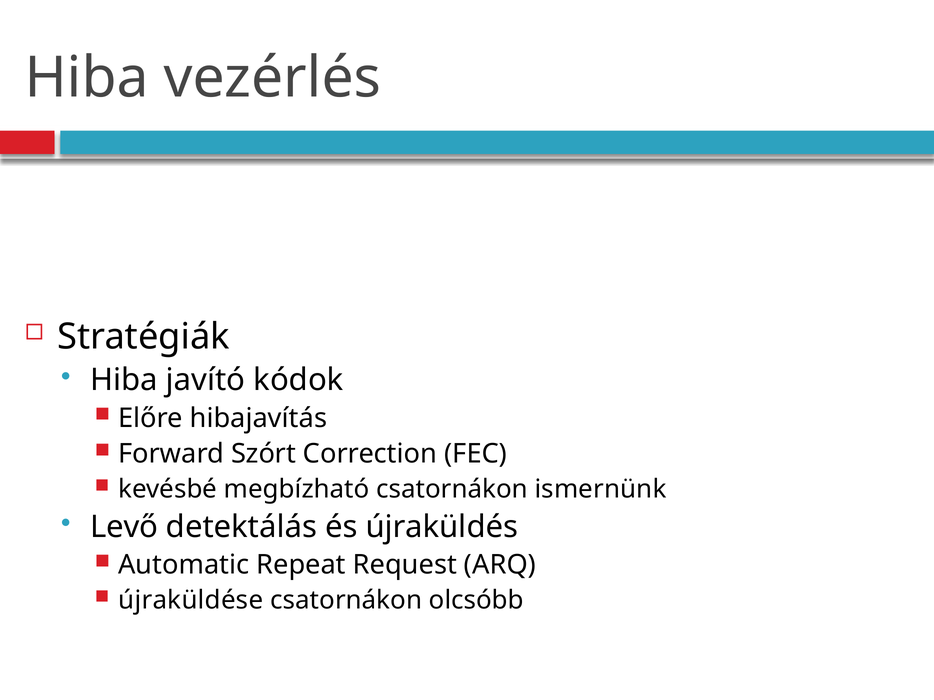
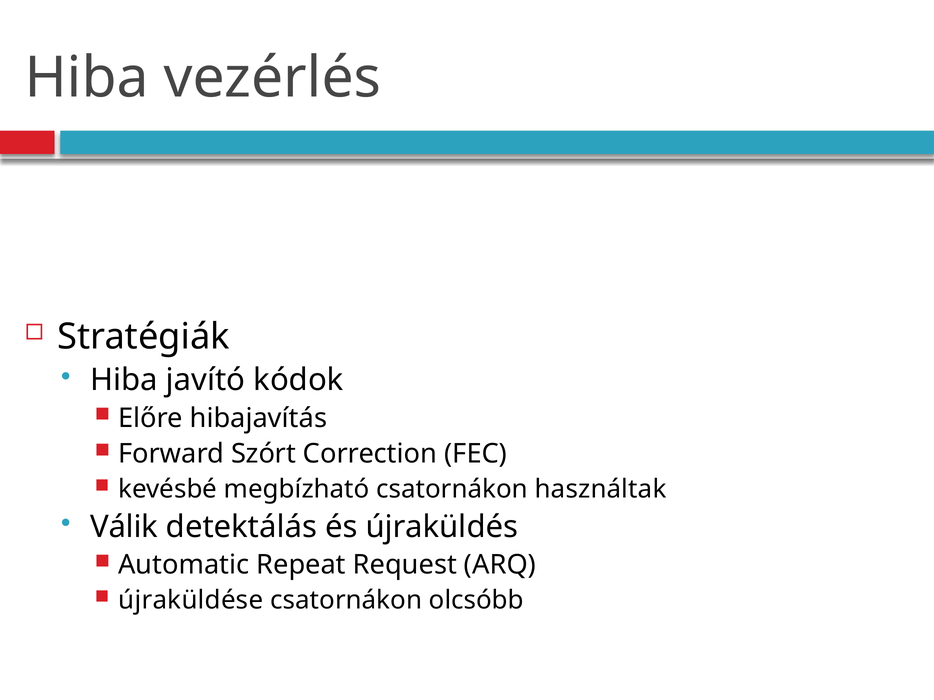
ismernünk: ismernünk -> használtak (601, 489)
Levő: Levő -> Válik (124, 527)
